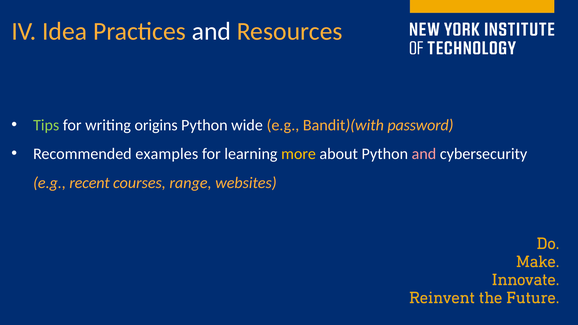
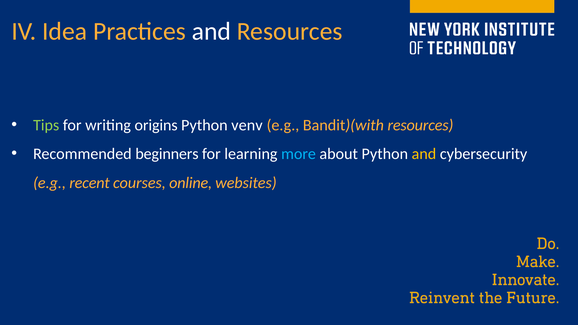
wide: wide -> venv (247, 125)
Bandit)(with password: password -> resources (420, 125)
examples: examples -> beginners (167, 154)
more colour: yellow -> light blue (299, 154)
and colour: pink -> yellow (424, 154)
range: range -> online (191, 183)
